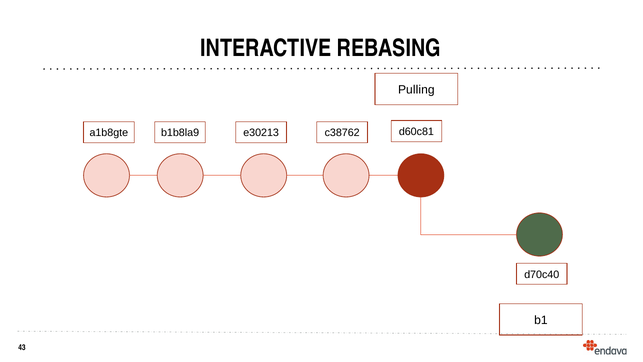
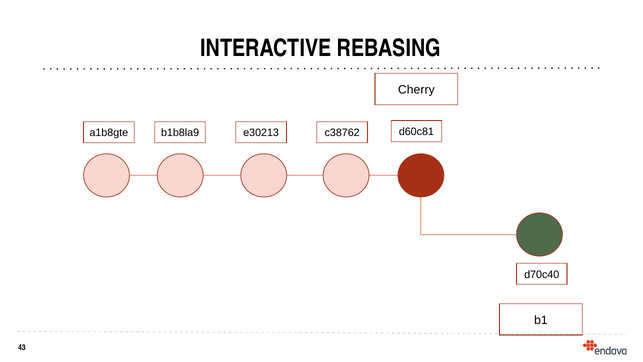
Pulling: Pulling -> Cherry (416, 90)
